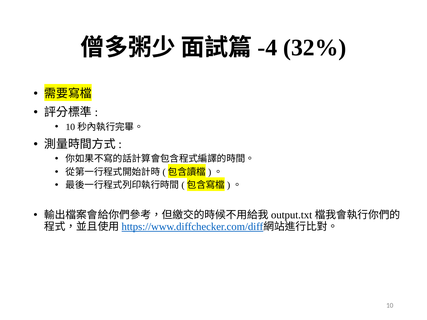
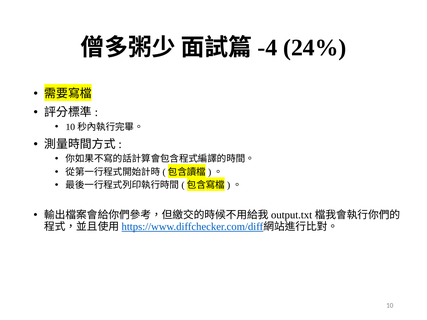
32%: 32% -> 24% (315, 48)
